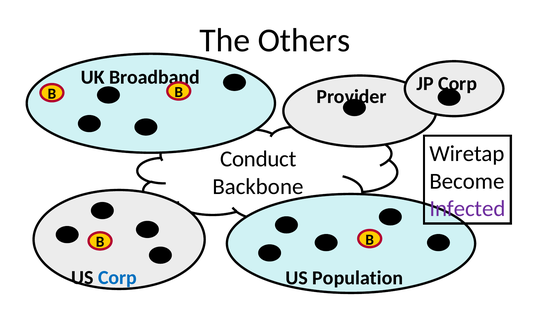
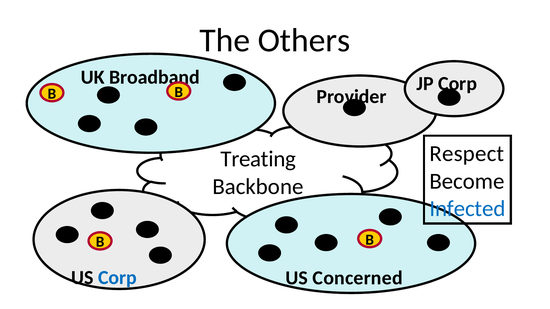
Wiretap: Wiretap -> Respect (467, 154)
Conduct: Conduct -> Treating (258, 159)
Infected colour: purple -> blue (467, 209)
Population: Population -> Concerned (358, 278)
